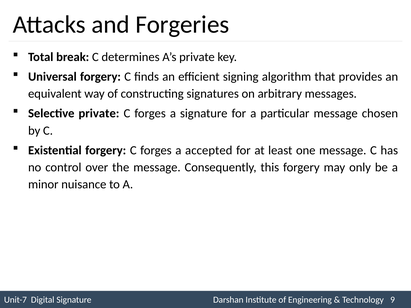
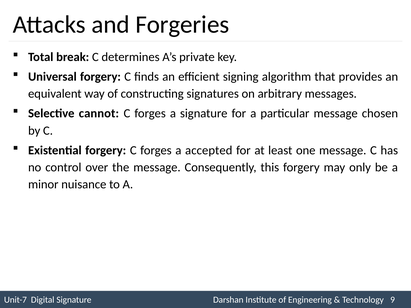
Selective private: private -> cannot (99, 114)
